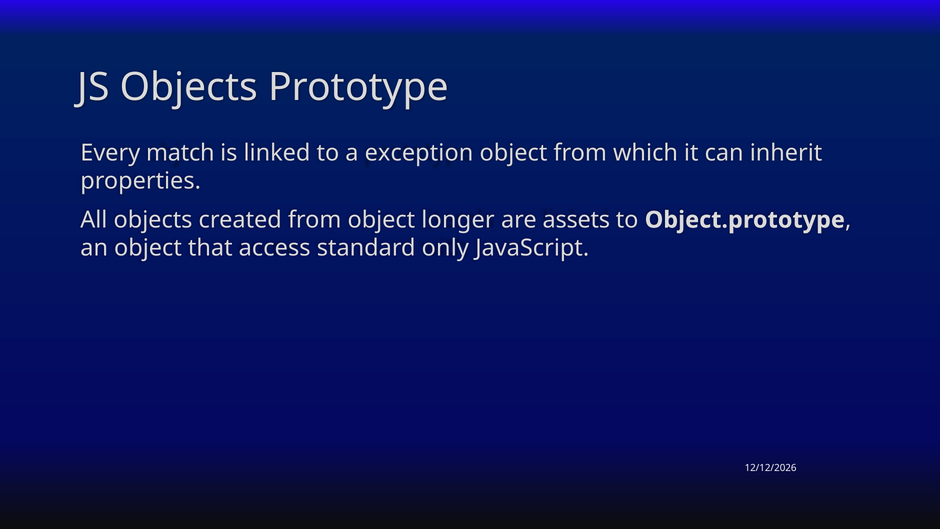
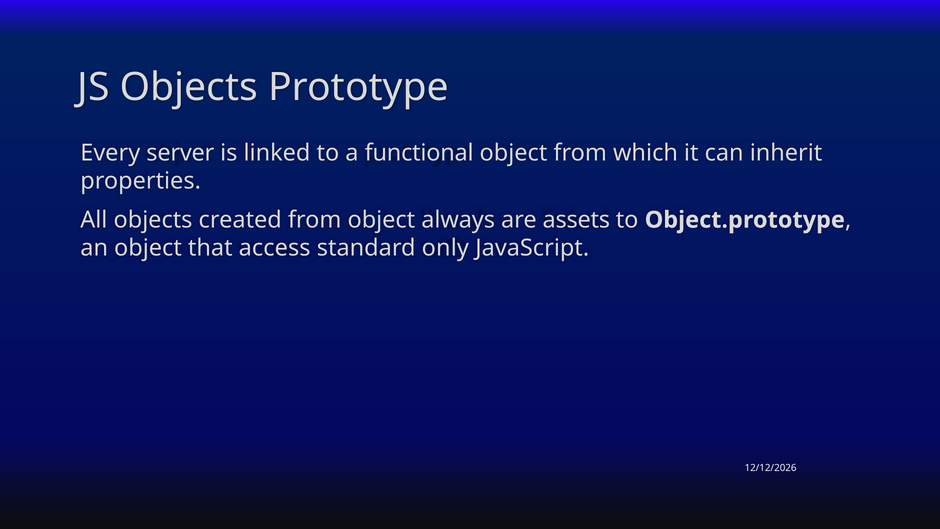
match: match -> server (180, 153)
exception: exception -> functional (419, 153)
longer: longer -> always (458, 220)
